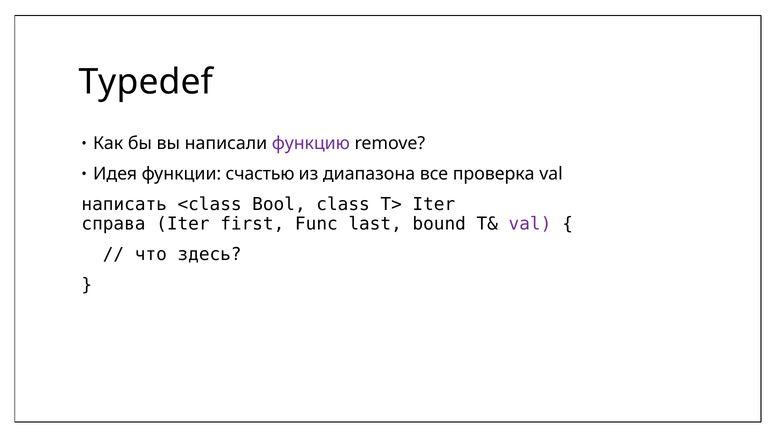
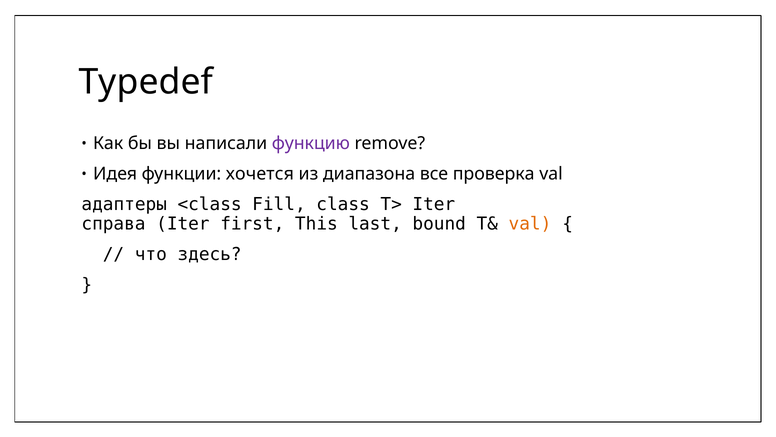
счастью: счастью -> хочется (260, 174)
написать: написать -> адаптеры (124, 204)
Bool: Bool -> Fill (279, 204)
Func: Func -> This (316, 224)
val colour: purple -> orange (530, 224)
